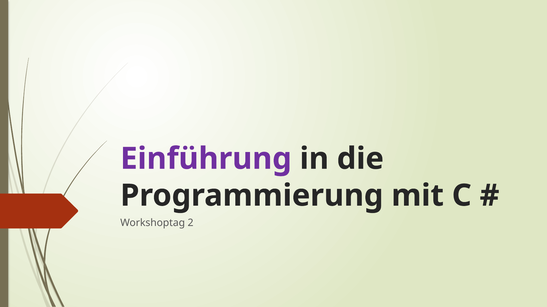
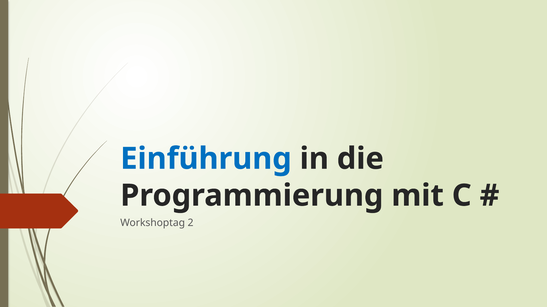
Einführung colour: purple -> blue (206, 159)
